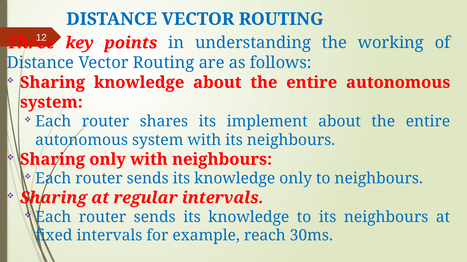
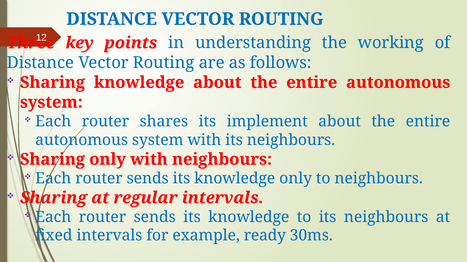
reach: reach -> ready (265, 236)
